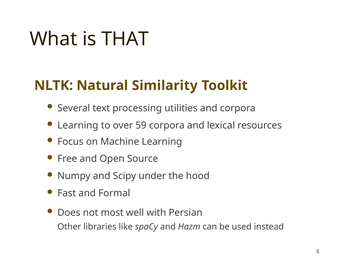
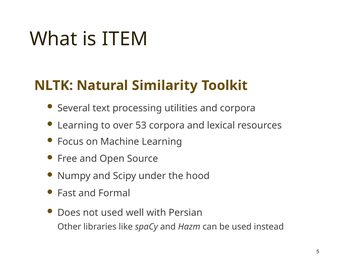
THAT: THAT -> ITEM (125, 39)
59: 59 -> 53 (141, 125)
not most: most -> used (112, 213)
